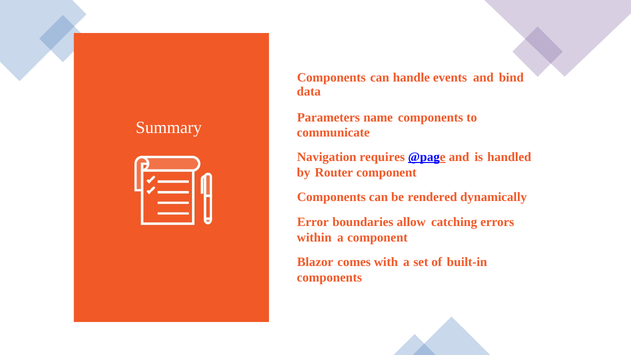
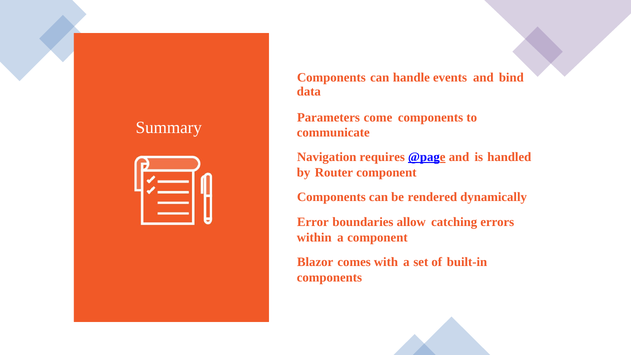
name: name -> come (378, 117)
